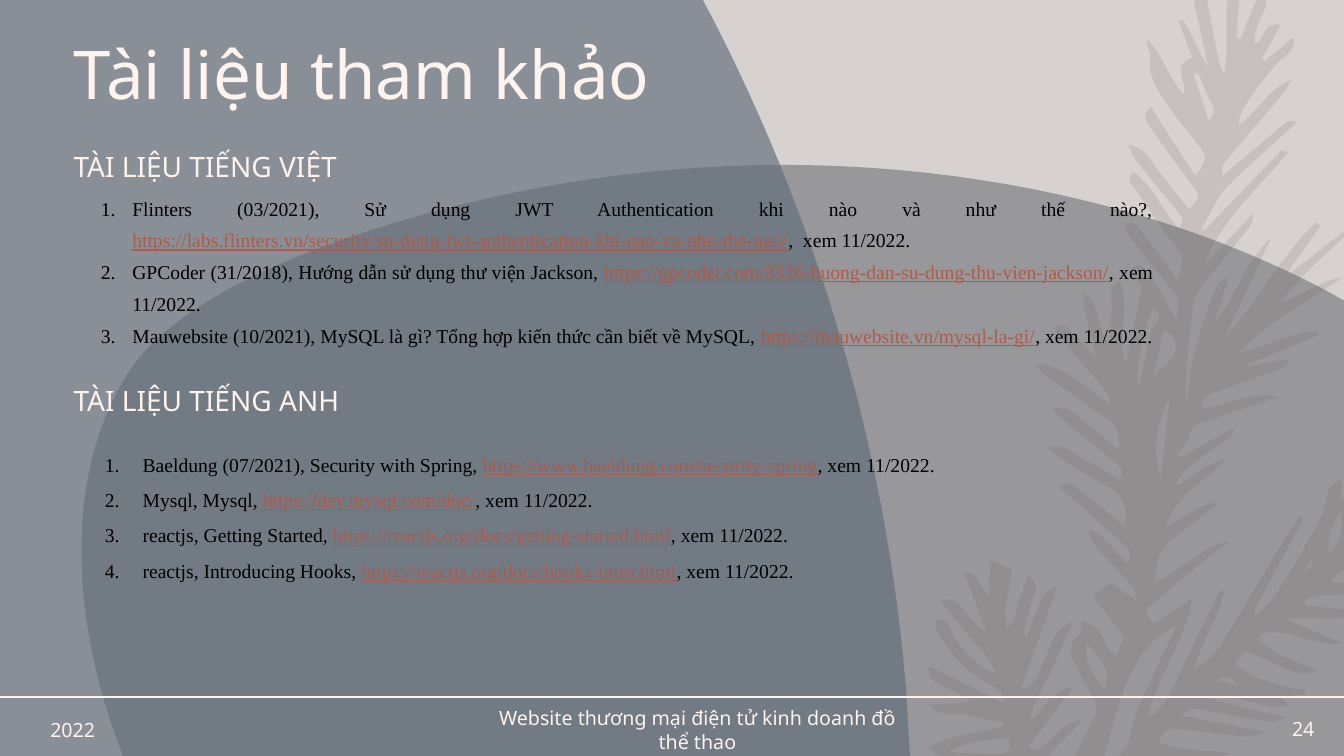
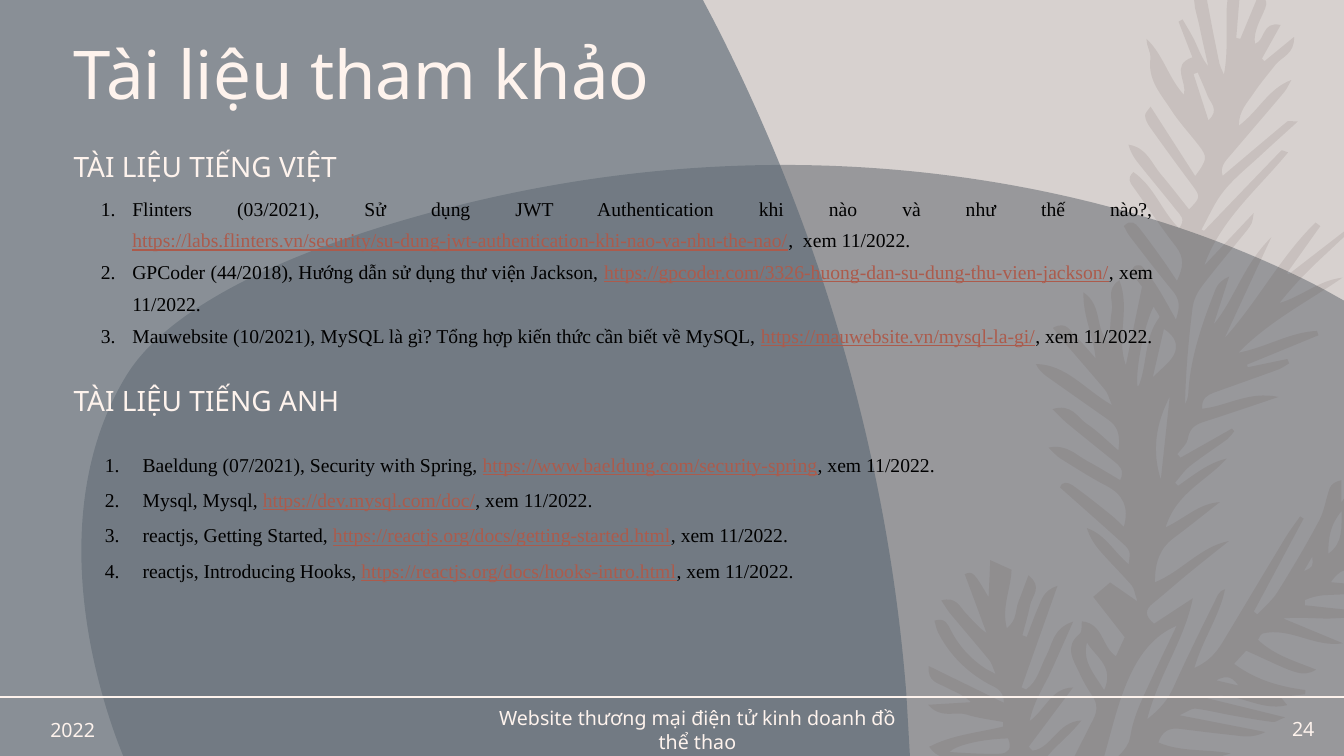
31/2018: 31/2018 -> 44/2018 (252, 273)
